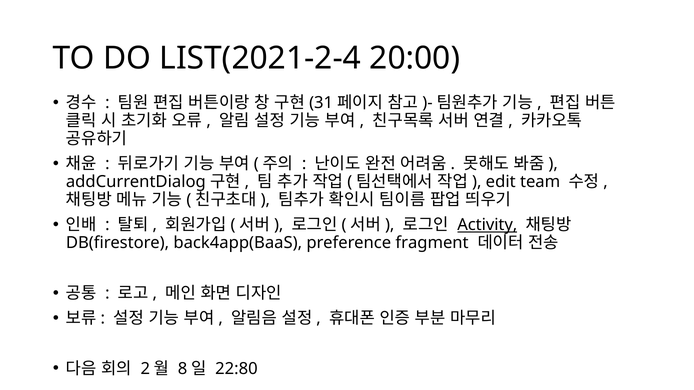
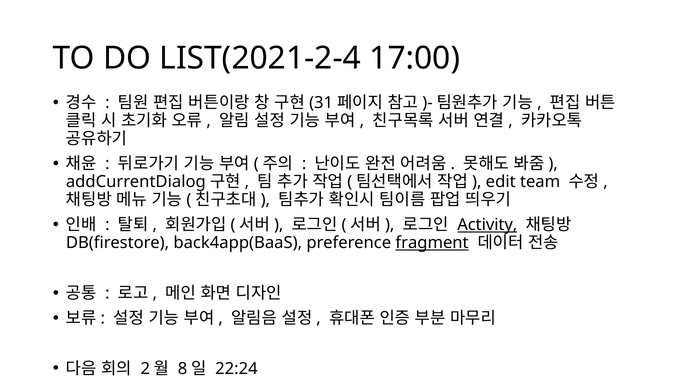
20:00: 20:00 -> 17:00 (415, 58)
fragment underline: none -> present (432, 243)
22:80: 22:80 -> 22:24 (236, 369)
